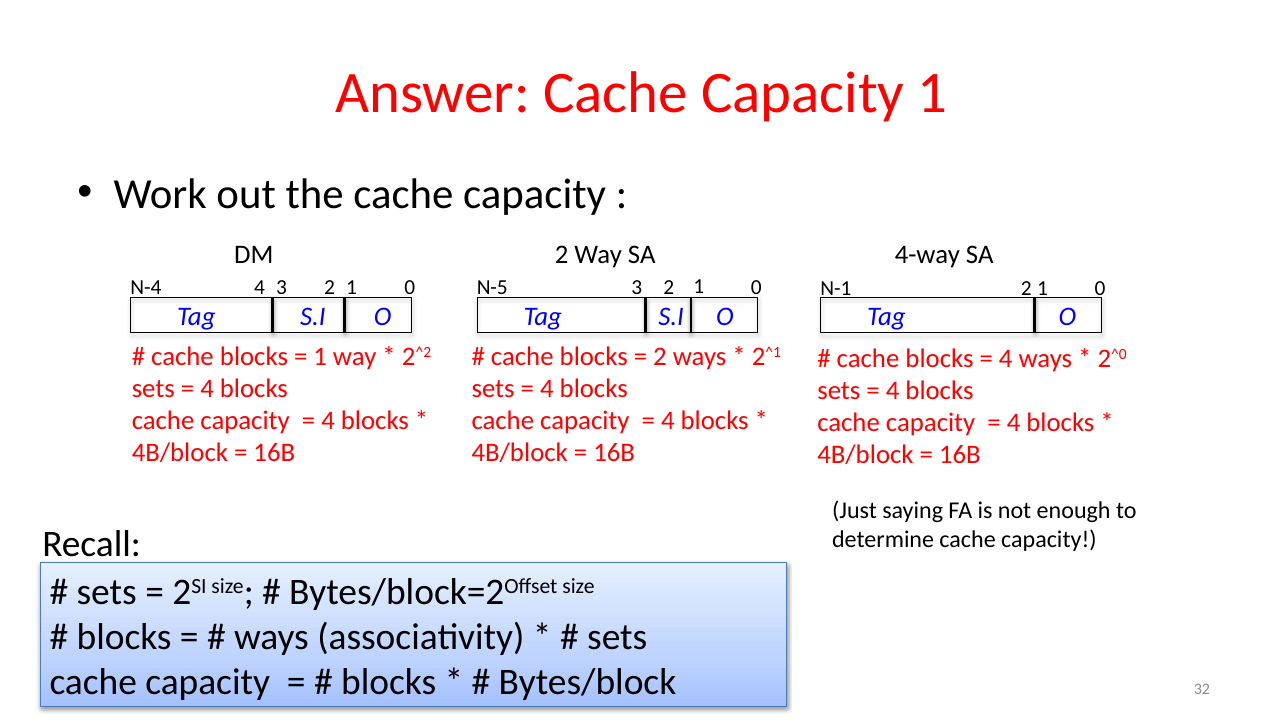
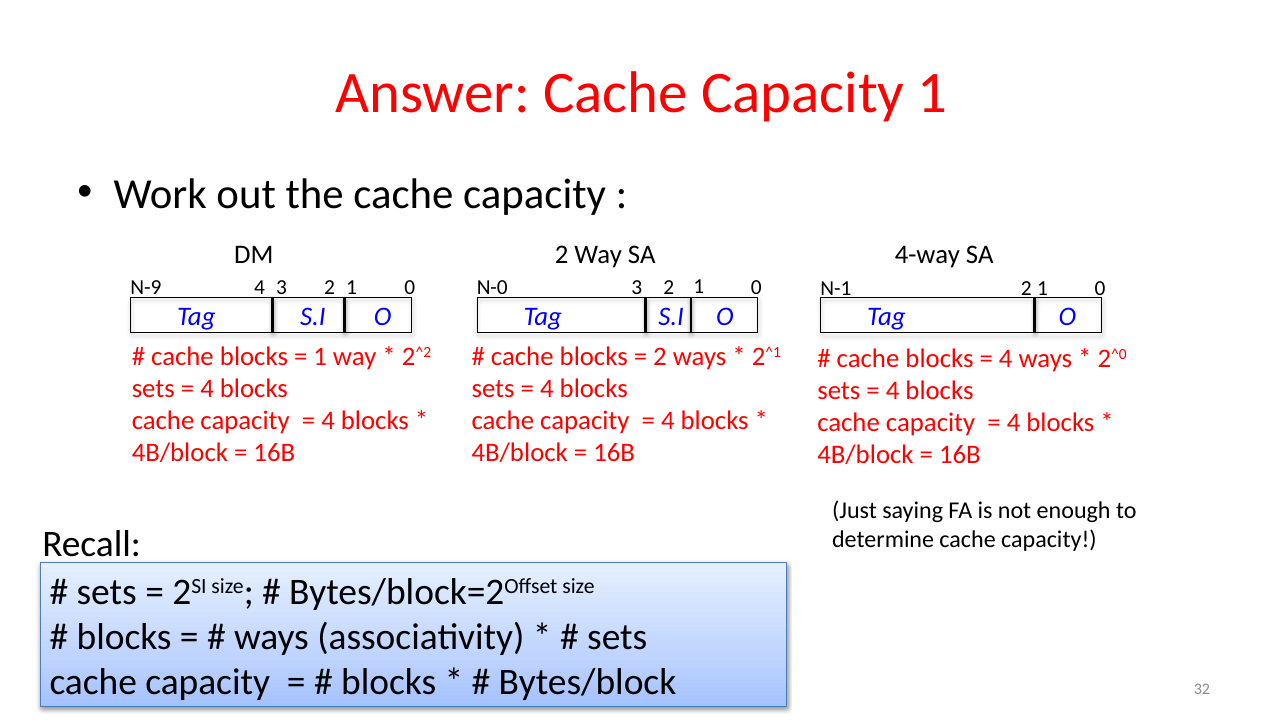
N-4: N-4 -> N-9 (146, 288)
N-5: N-5 -> N-0 (492, 288)
